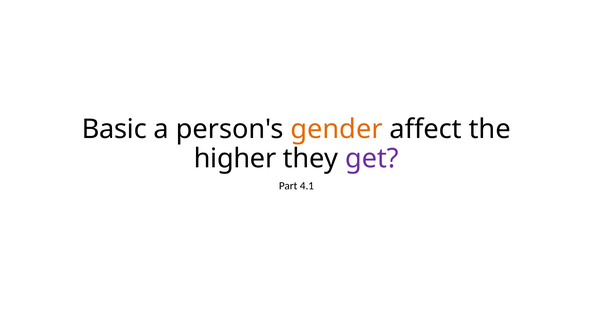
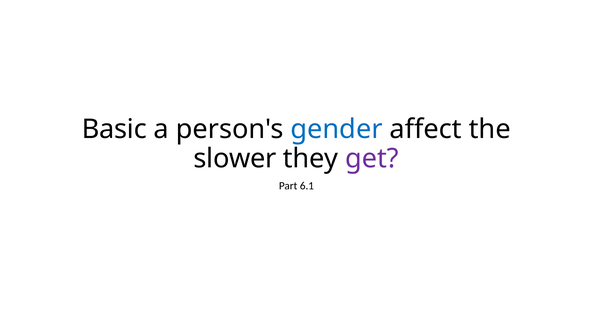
gender colour: orange -> blue (337, 129)
higher: higher -> slower (235, 159)
4.1: 4.1 -> 6.1 (307, 186)
